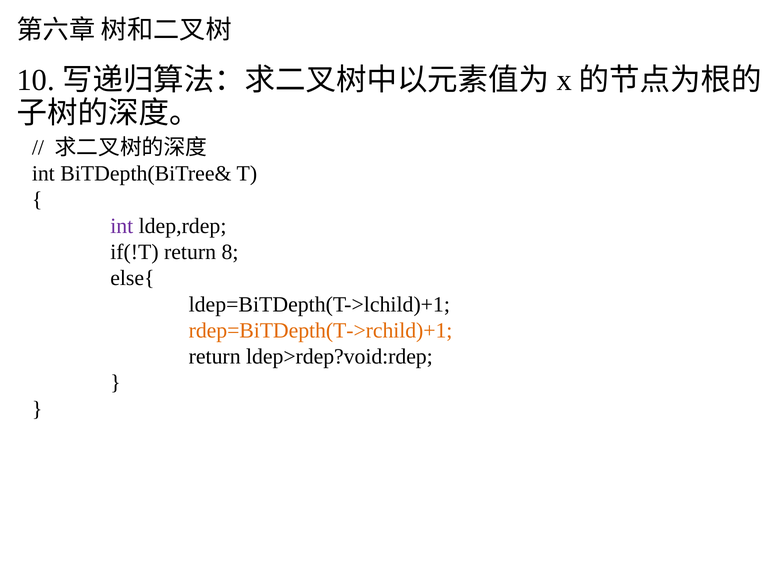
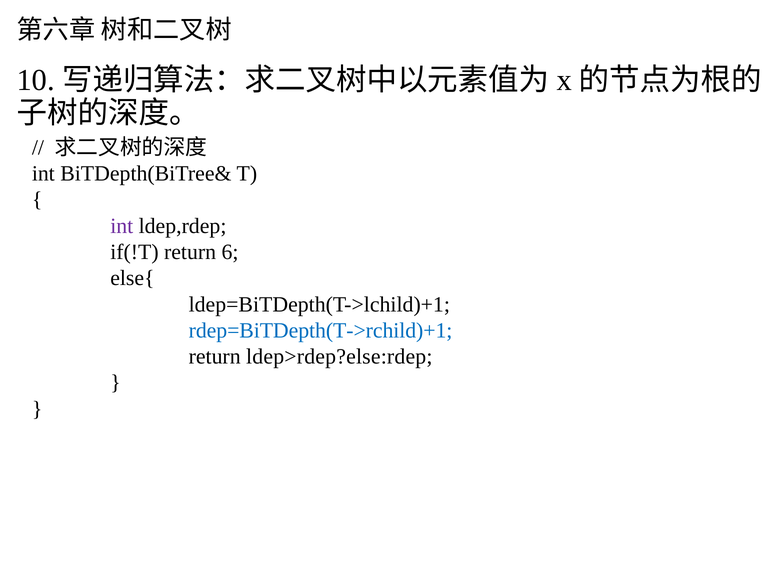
8: 8 -> 6 (230, 252)
rdep=BiTDepth(T->rchild)+1 colour: orange -> blue (321, 330)
ldep>rdep?void:rdep: ldep>rdep?void:rdep -> ldep>rdep?else:rdep (339, 357)
